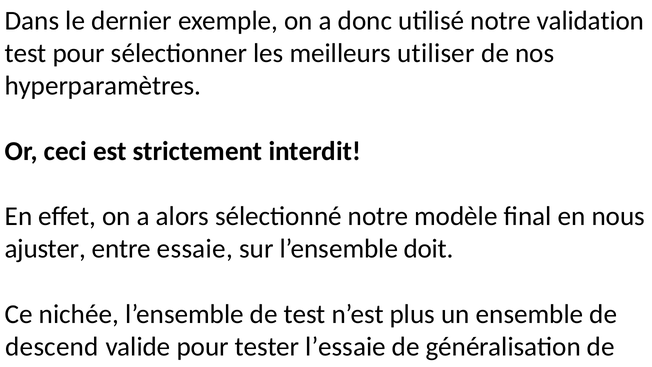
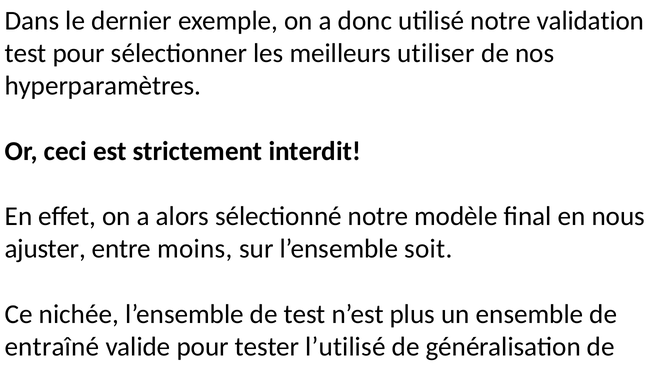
essaie: essaie -> moins (195, 249)
l’ensemble doit: doit -> soit (428, 249)
descend: descend -> entraîné (52, 347)
l’essaie: l’essaie -> l’utilisé (346, 347)
